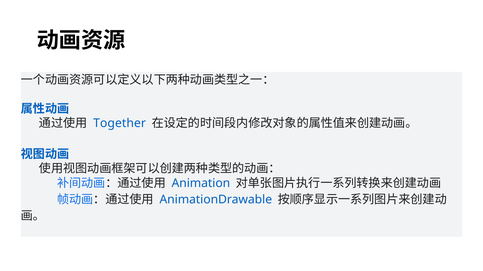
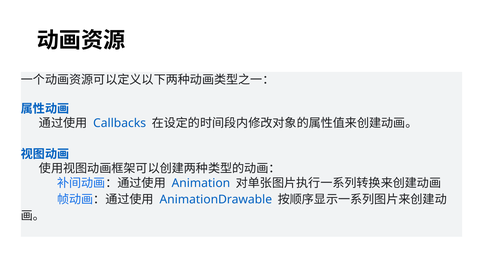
Together: Together -> Callbacks (120, 124)
